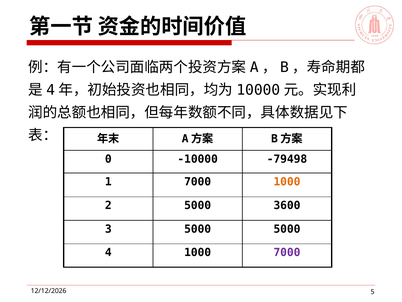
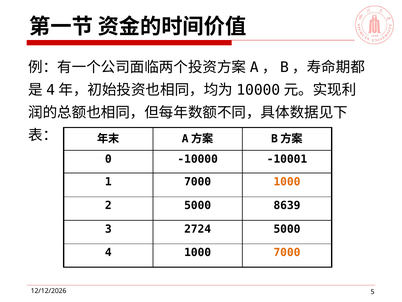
-79498: -79498 -> -10001 (287, 159)
3600: 3600 -> 8639 (287, 205)
3 5000: 5000 -> 2724 (198, 229)
7000 colour: purple -> orange (287, 252)
